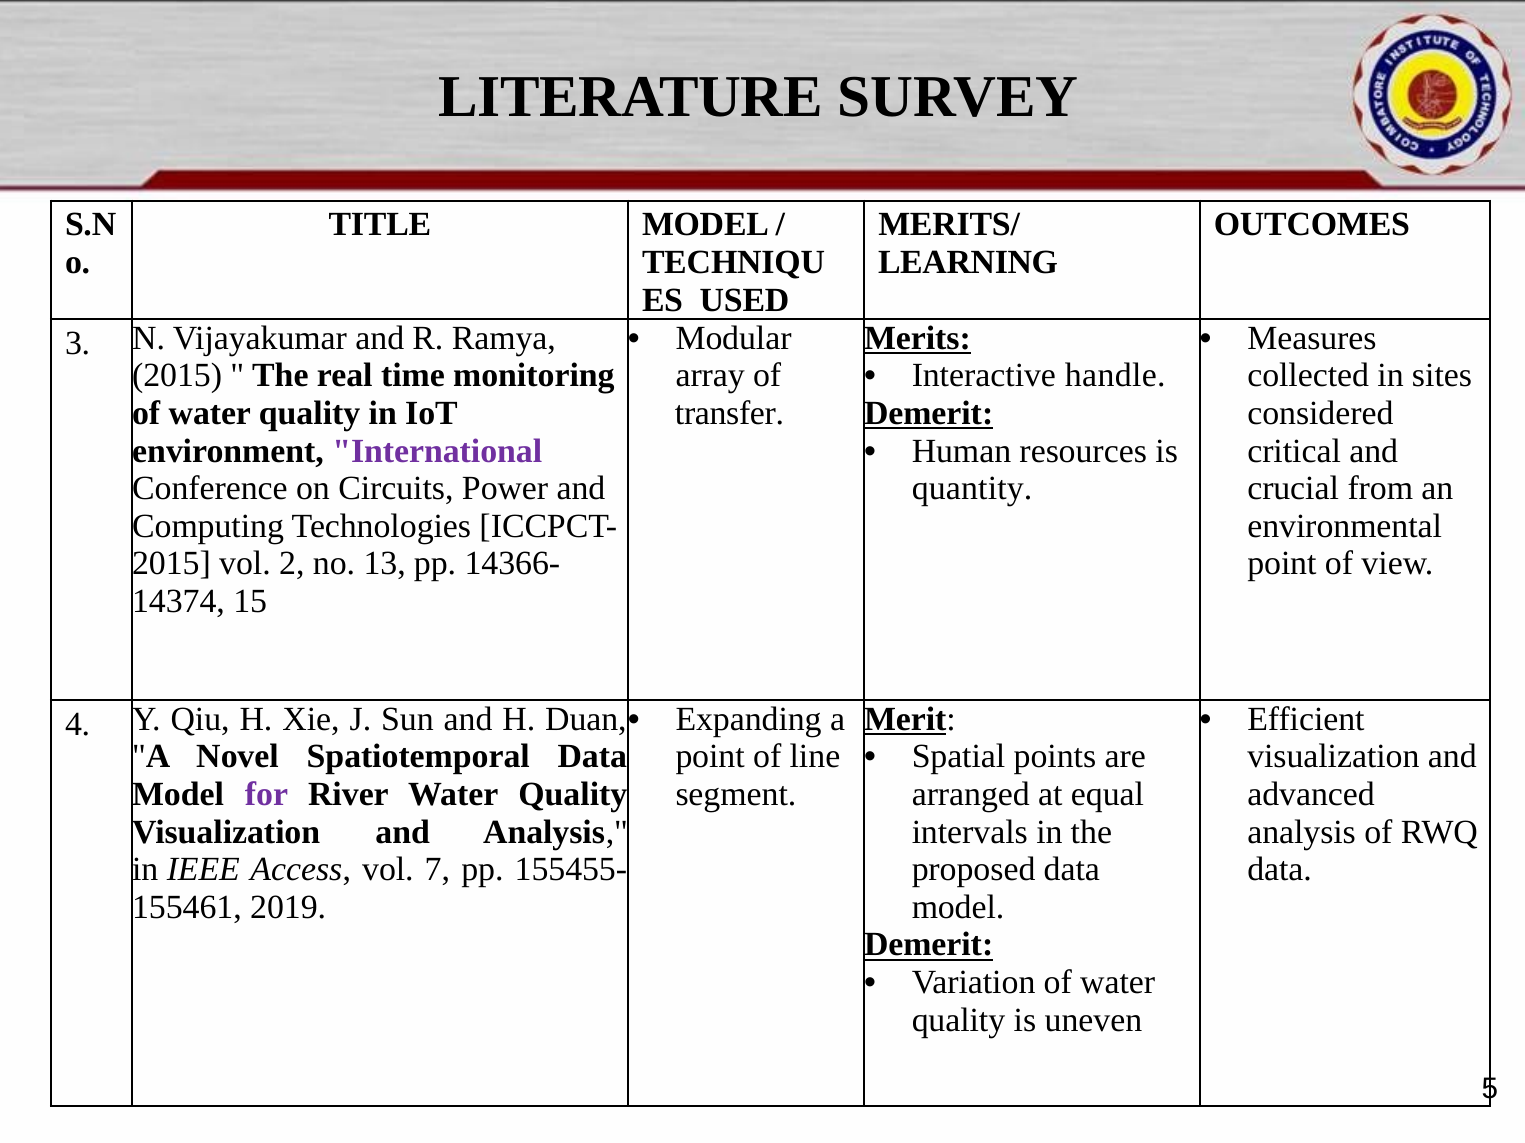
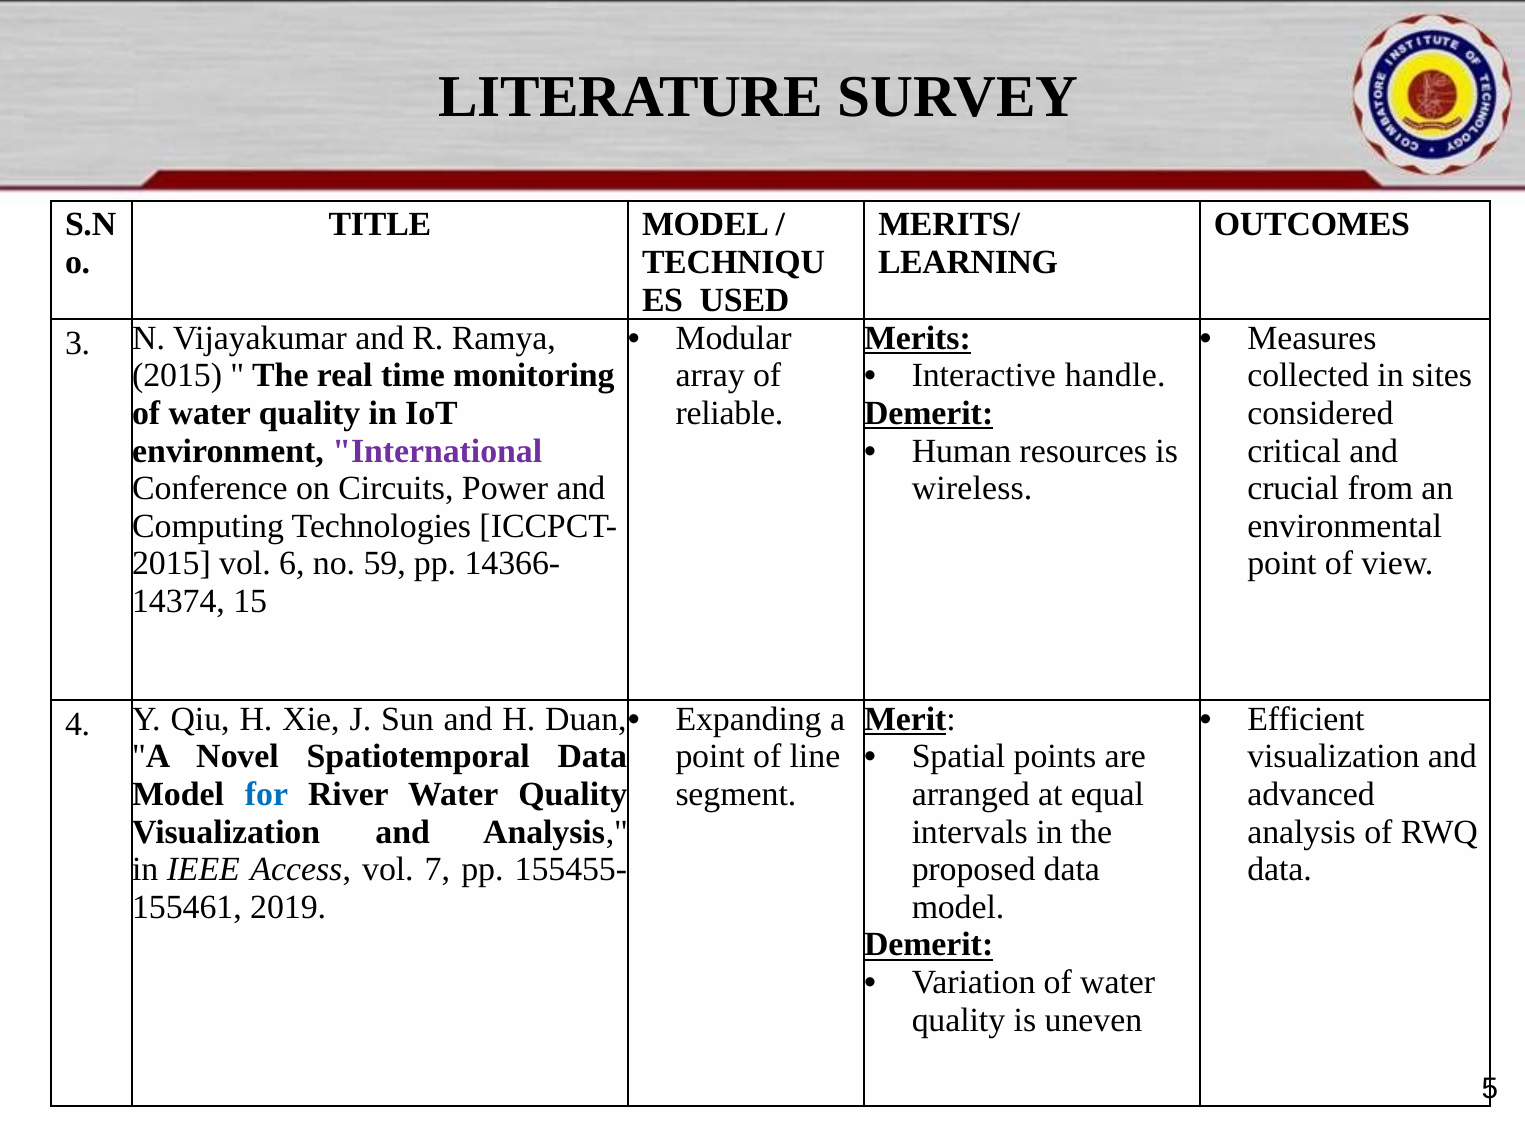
transfer: transfer -> reliable (729, 414)
quantity: quantity -> wireless (972, 489)
2: 2 -> 6 (292, 564)
13: 13 -> 59 (385, 564)
for colour: purple -> blue (266, 795)
